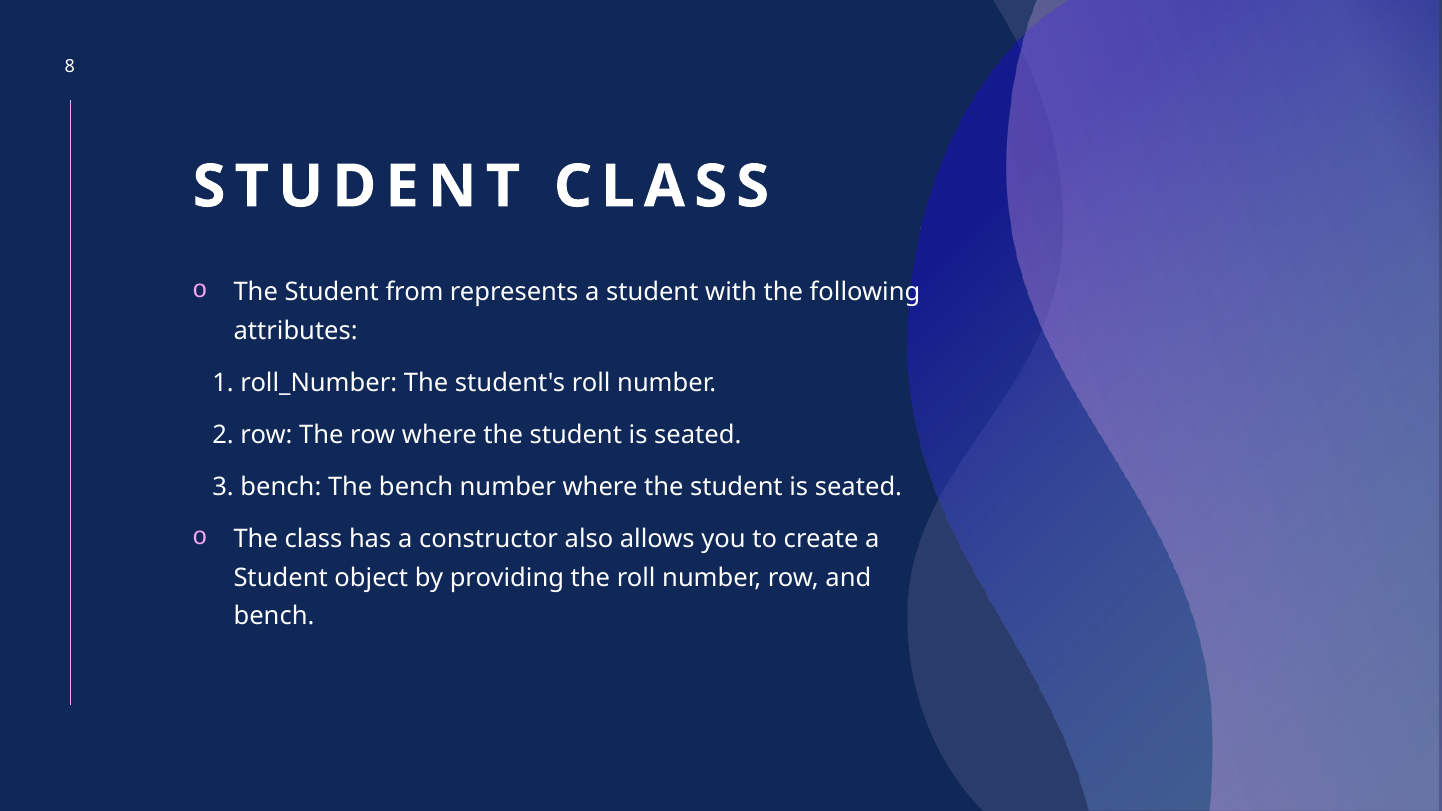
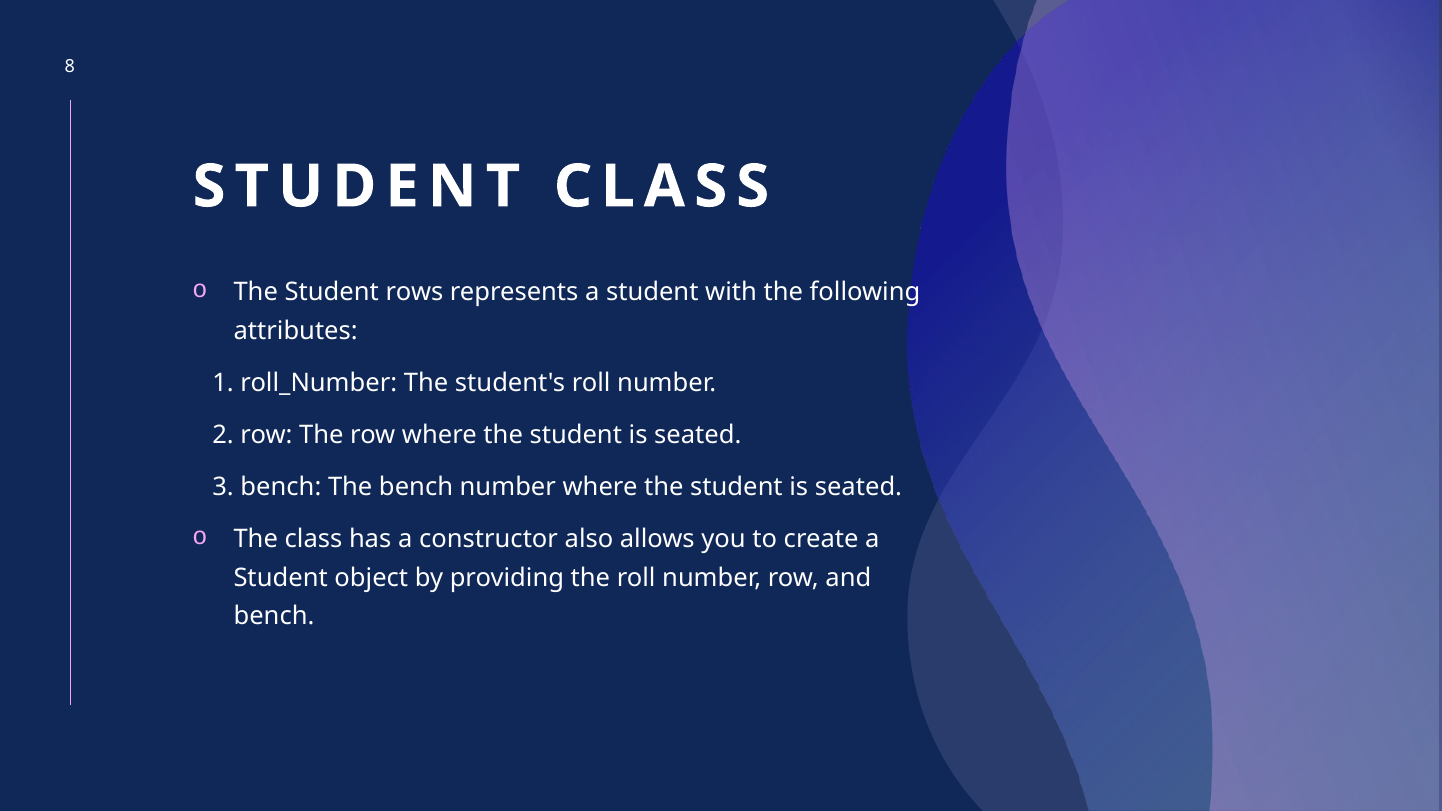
from: from -> rows (414, 292)
